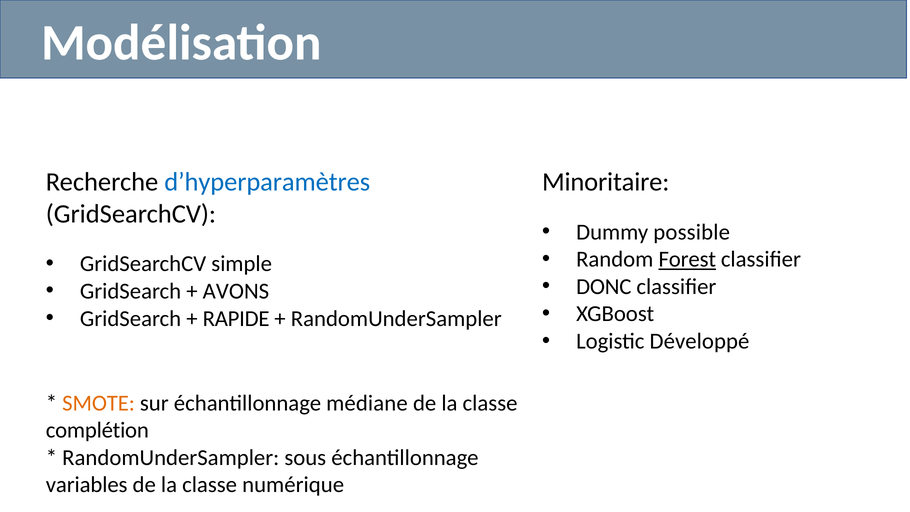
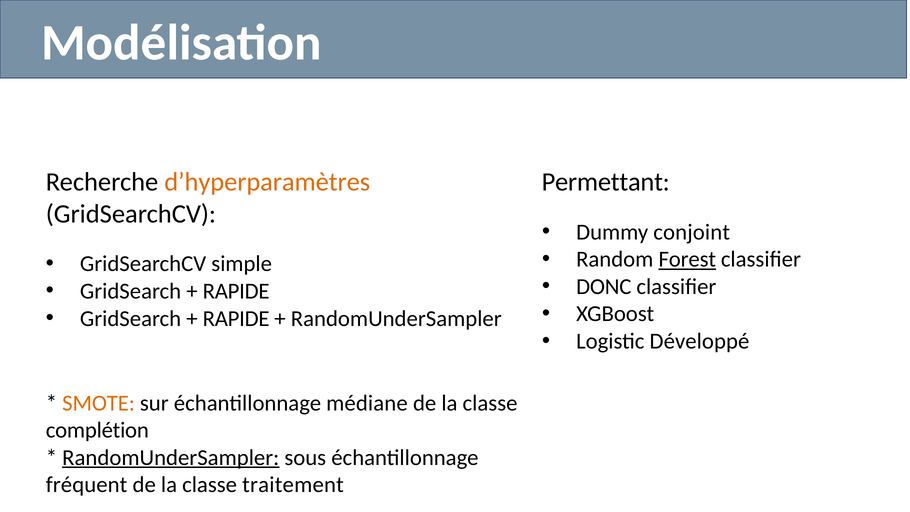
d’hyperparamètres colour: blue -> orange (267, 182)
Minoritaire: Minoritaire -> Permettant (606, 182)
possible: possible -> conjoint (692, 232)
AVONS: AVONS -> RAPIDE (236, 291)
RandomUnderSampler underline: none -> present (171, 458)
variables: variables -> fréquent (87, 485)
numérique: numérique -> traitement (293, 485)
